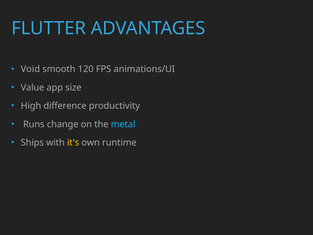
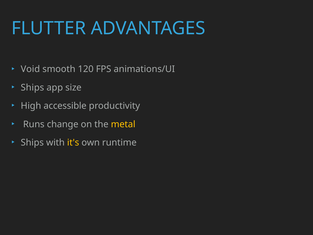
Value: Value -> Ships (32, 87)
difference: difference -> accessible (65, 106)
metal colour: light blue -> yellow (123, 124)
